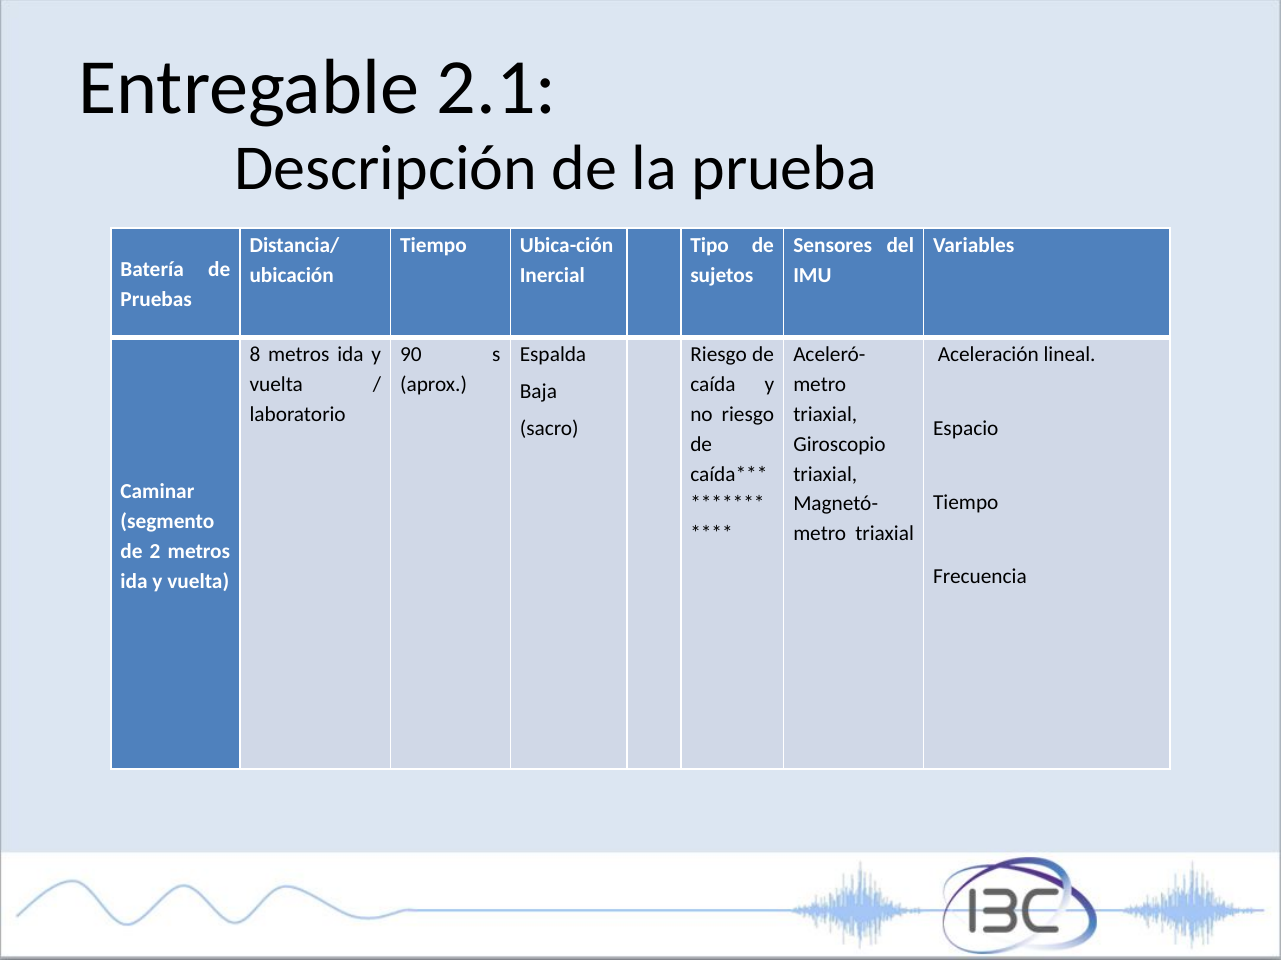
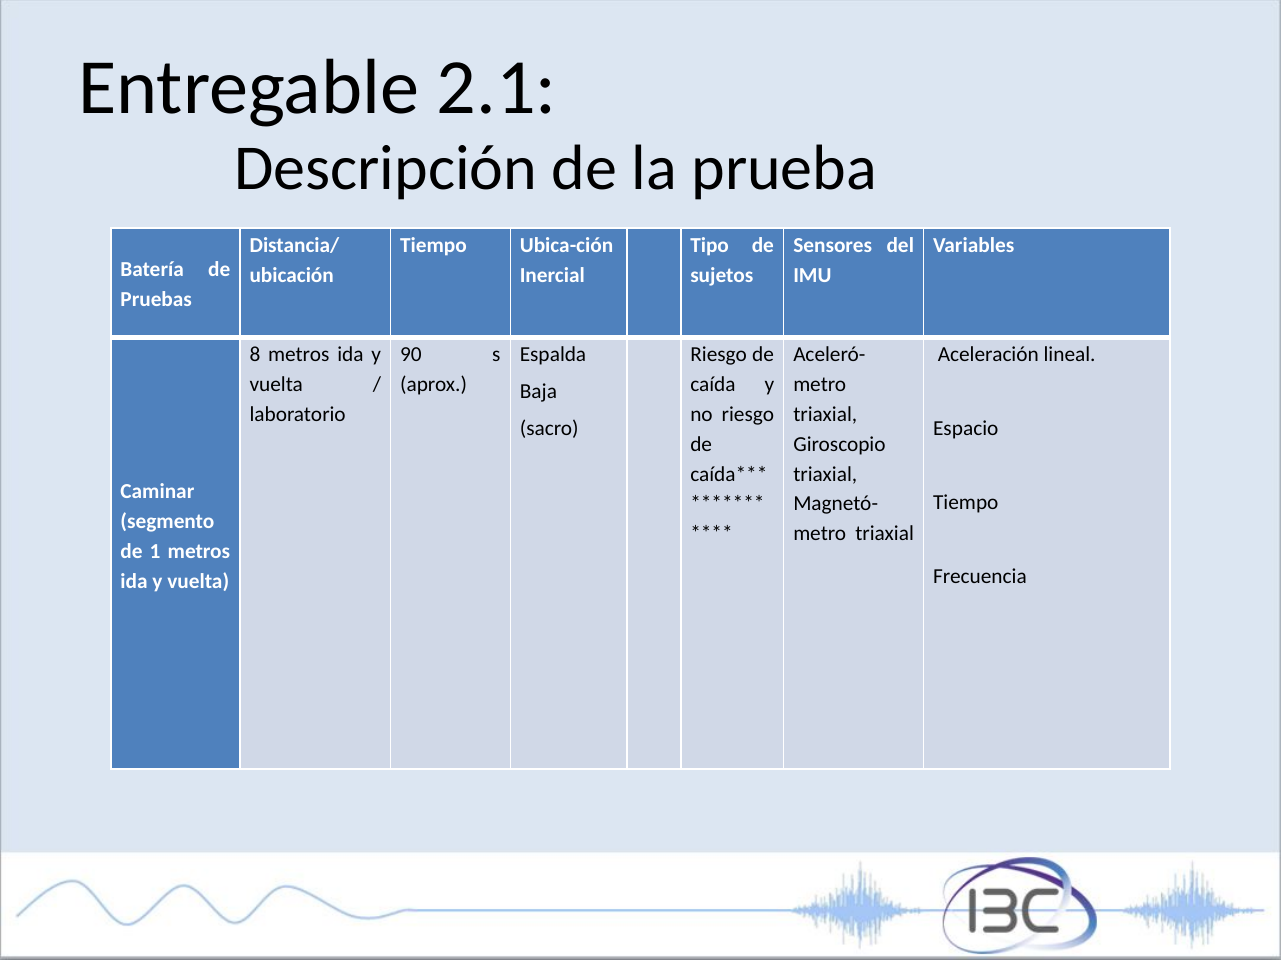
2: 2 -> 1 (155, 552)
